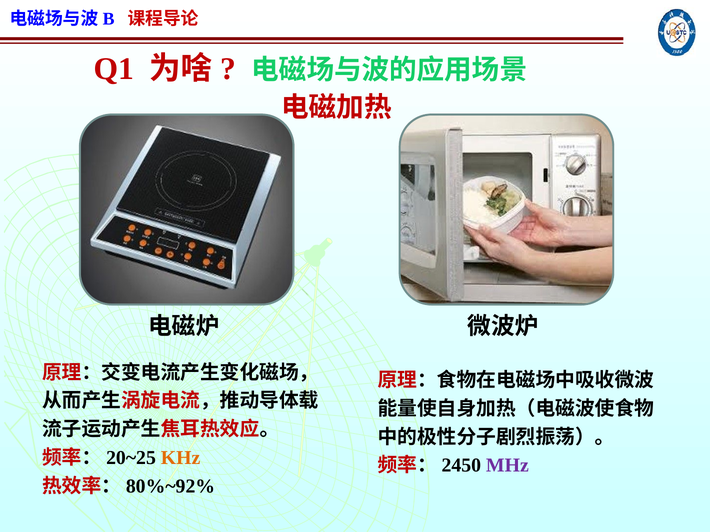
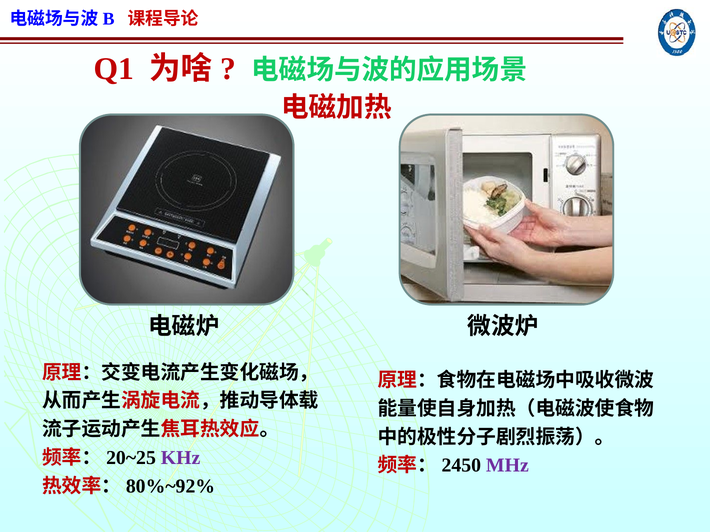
KHz colour: orange -> purple (181, 458)
